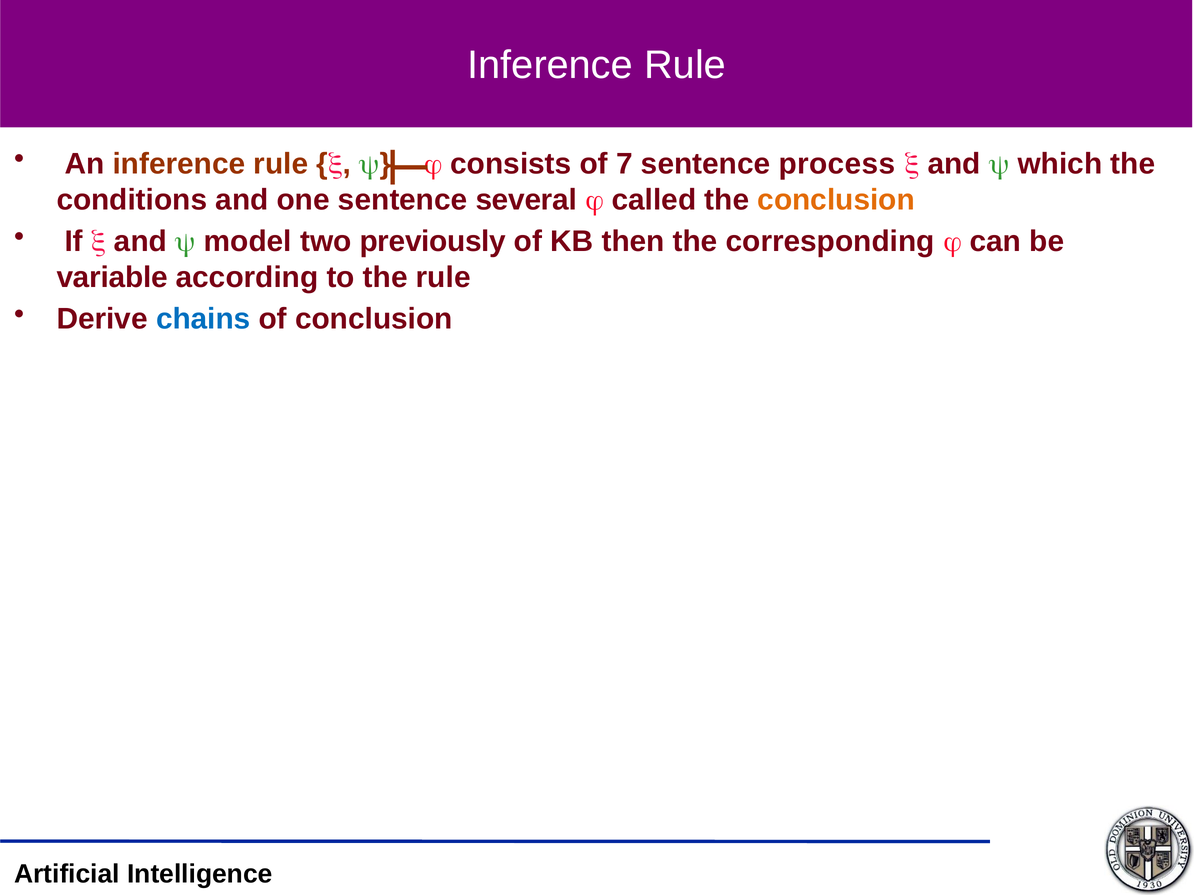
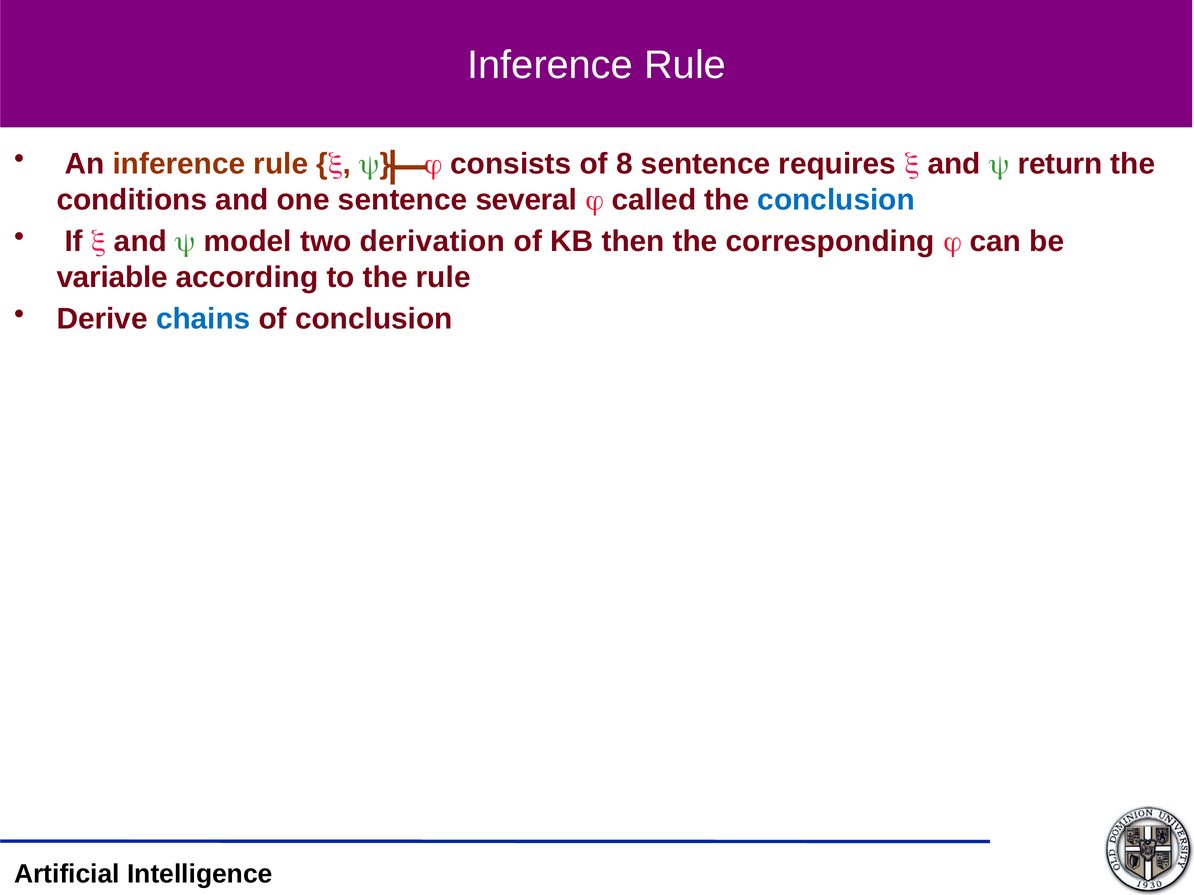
7: 7 -> 8 (624, 164)
process: process -> requires (837, 164)
which: which -> return (1060, 164)
conclusion colour: orange -> blue (836, 200)
previously: previously -> derivation (432, 242)
